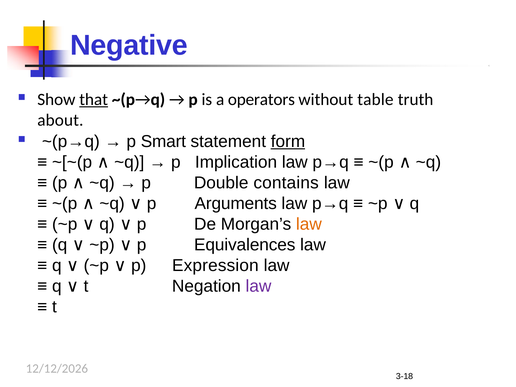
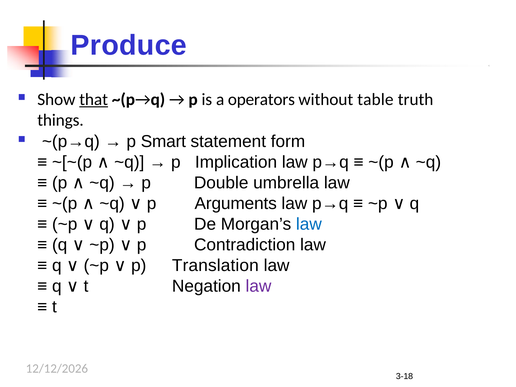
Negative: Negative -> Produce (129, 45)
about: about -> things (60, 120)
form underline: present -> none (288, 142)
contains: contains -> umbrella (286, 183)
law colour: orange -> blue (309, 224)
Equivalences: Equivalences -> Contradiction (245, 245)
Expression: Expression -> Translation (215, 265)
